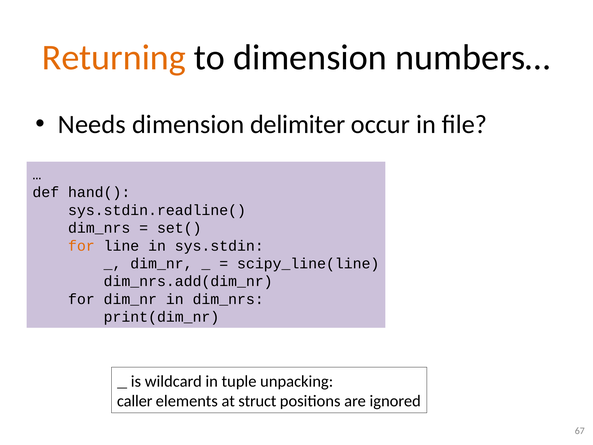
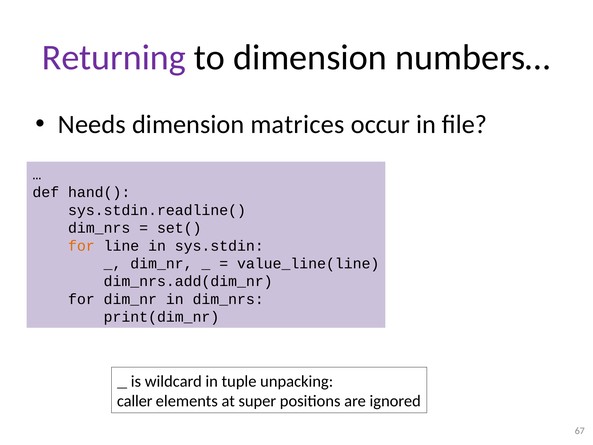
Returning colour: orange -> purple (114, 57)
delimiter: delimiter -> matrices (297, 124)
scipy_line(line: scipy_line(line -> value_line(line (308, 263)
struct: struct -> super (257, 401)
